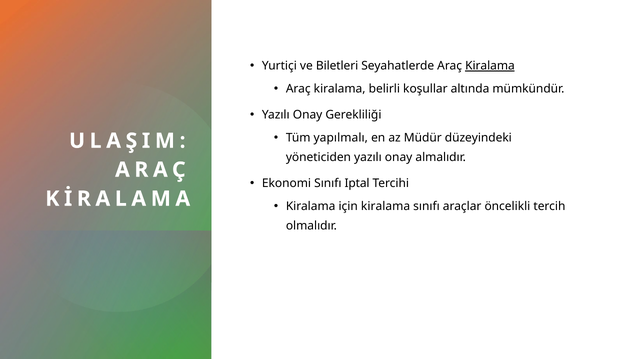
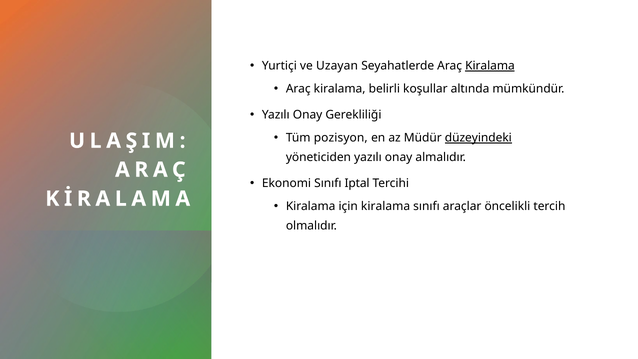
Biletleri: Biletleri -> Uzayan (337, 66)
yapılmalı: yapılmalı -> pozisyon (341, 138)
düzeyindeki underline: none -> present (478, 138)
